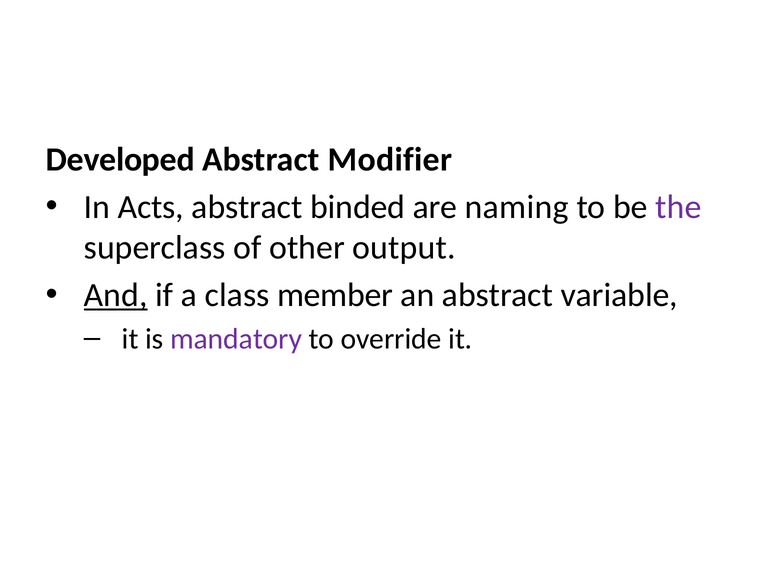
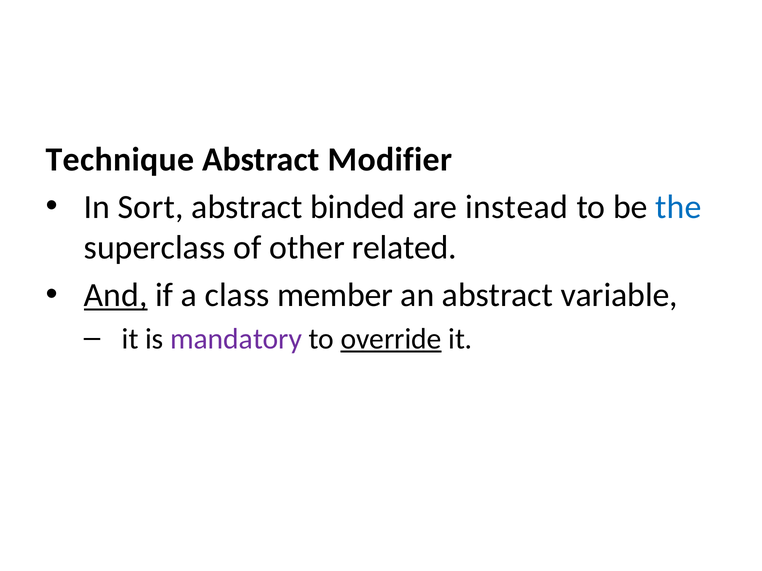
Developed: Developed -> Technique (120, 160)
Acts: Acts -> Sort (151, 207)
naming: naming -> instead (517, 207)
the colour: purple -> blue (678, 207)
output: output -> related (404, 248)
override underline: none -> present (391, 339)
